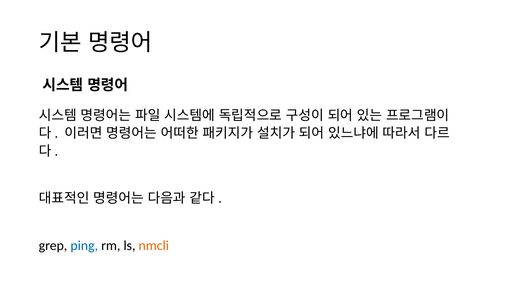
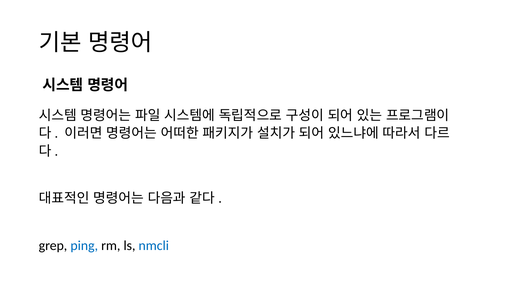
nmcli colour: orange -> blue (154, 245)
